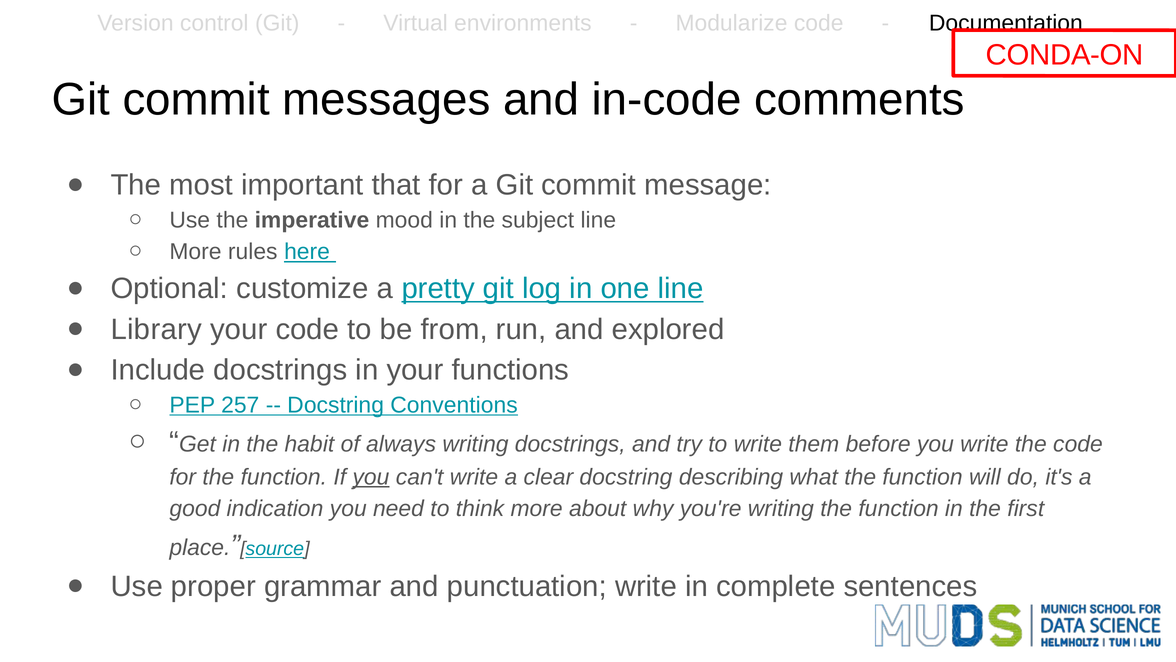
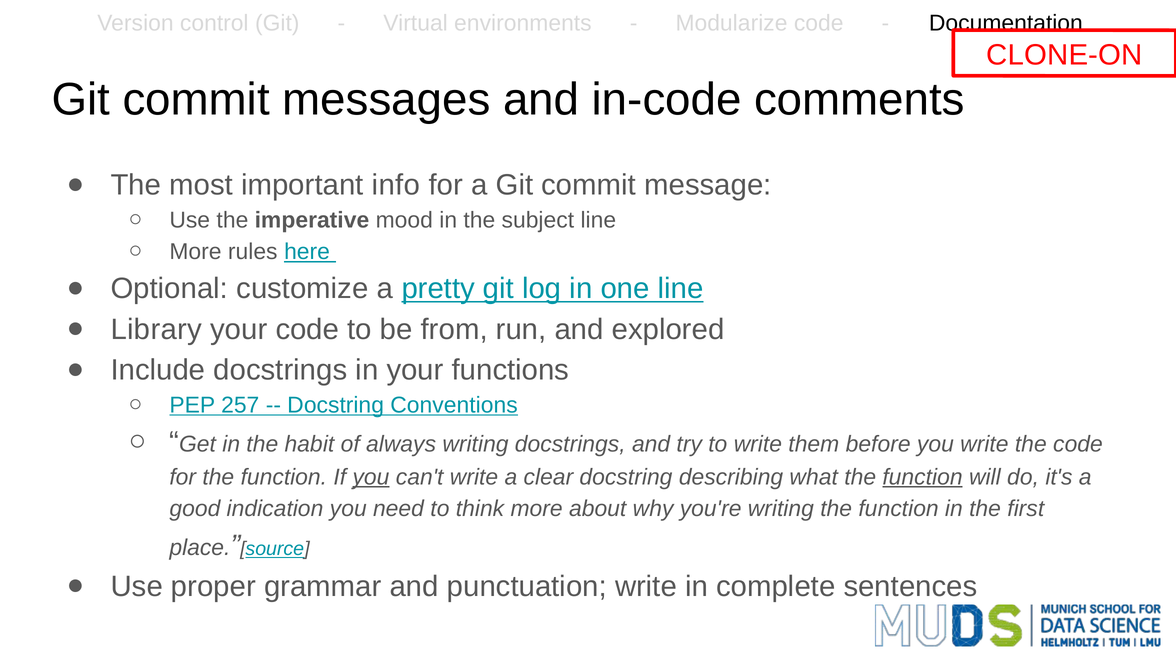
CONDA-ON: CONDA-ON -> CLONE-ON (1064, 55)
that: that -> info (396, 185)
function underline: none -> present (922, 477)
